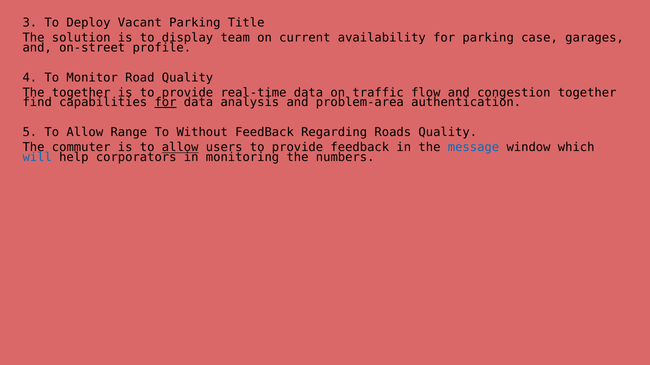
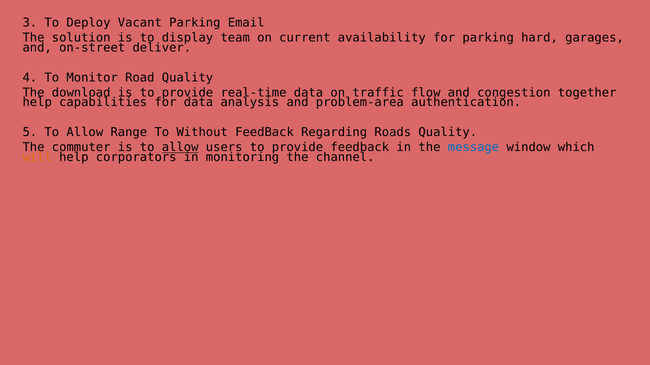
Title: Title -> Email (246, 23)
case: case -> hard (539, 38)
profile: profile -> deliver (162, 48)
The together: together -> download (81, 93)
find: find -> help (37, 102)
for underline: present -> none (166, 102)
will colour: blue -> orange (37, 157)
numbers: numbers -> channel (345, 157)
